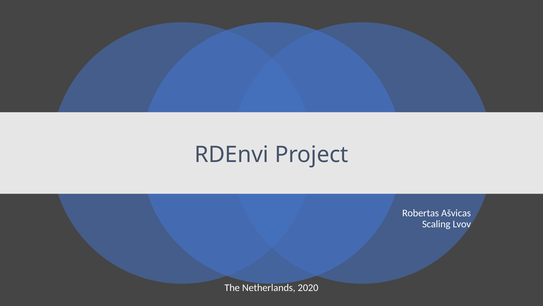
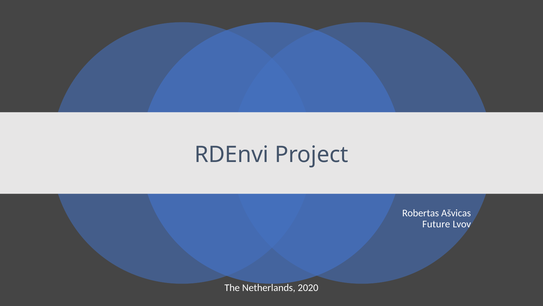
Scaling: Scaling -> Future (436, 224)
